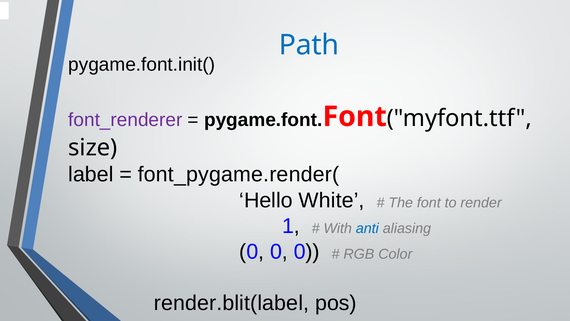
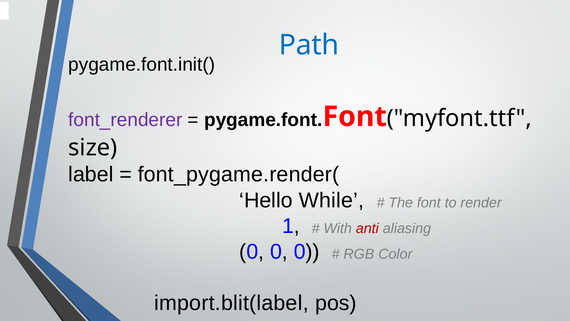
White: White -> While (331, 200)
anti colour: blue -> red (367, 228)
render.blit(label: render.blit(label -> import.blit(label (231, 303)
